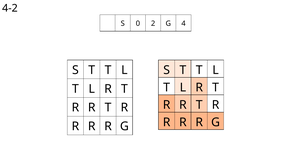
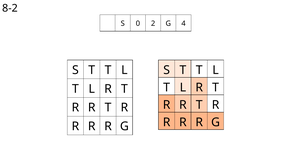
4-2: 4-2 -> 8-2 (10, 8)
